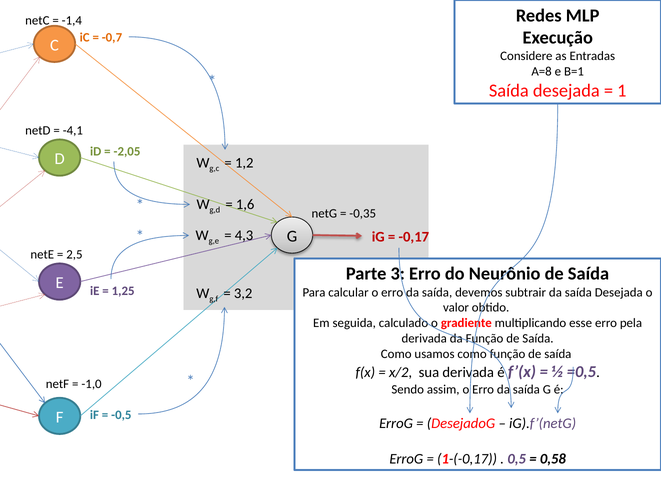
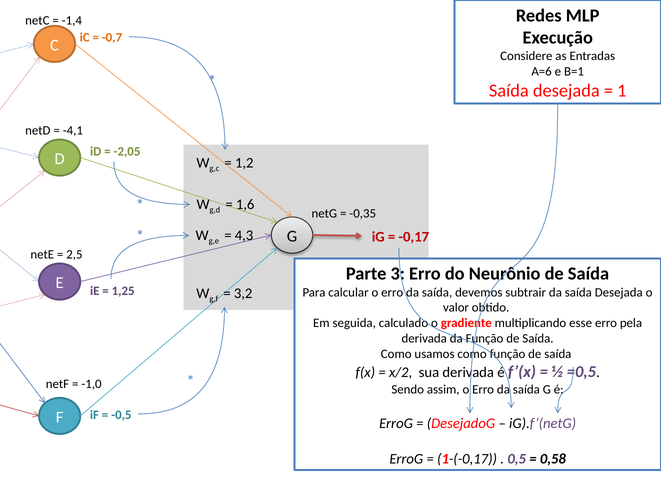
A=8: A=8 -> A=6 (542, 71)
